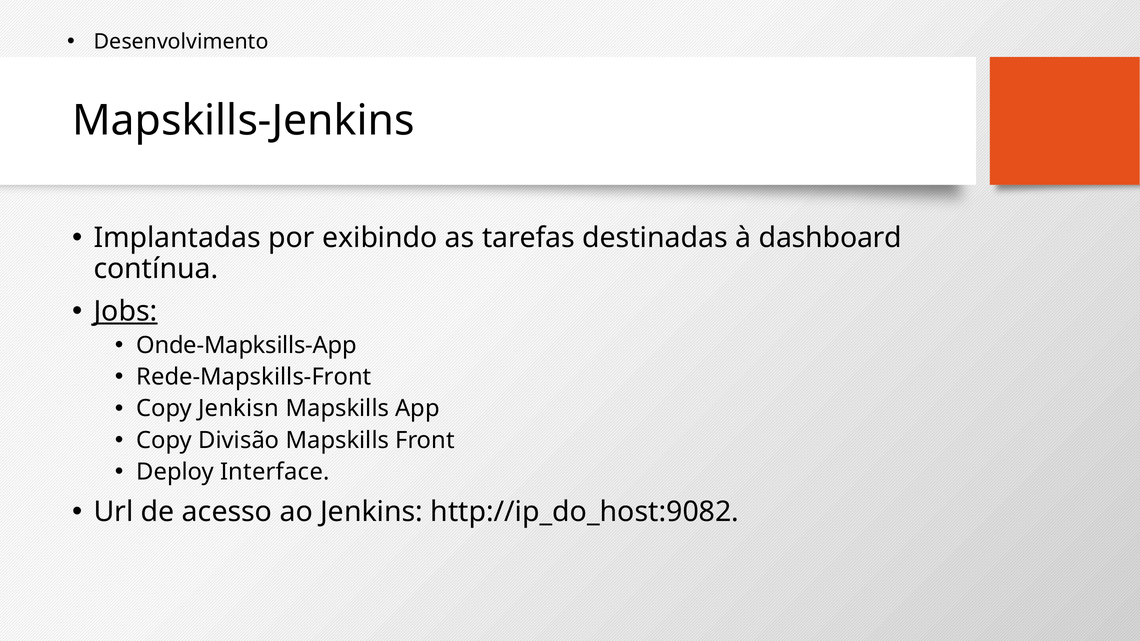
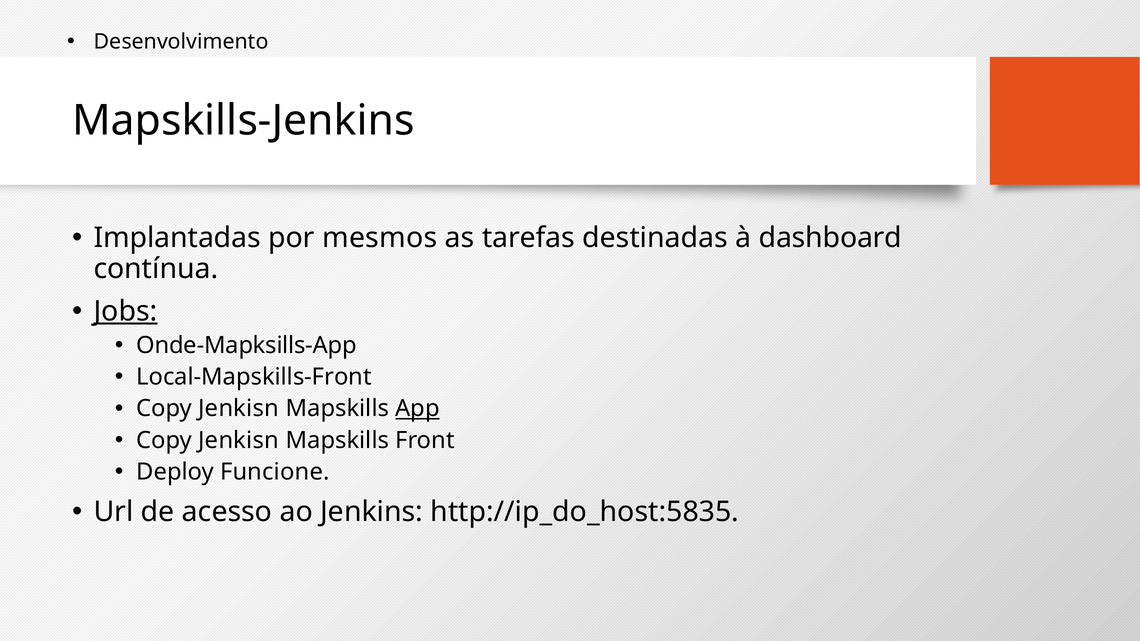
exibindo: exibindo -> mesmos (380, 238)
Rede-Mapskills-Front: Rede-Mapskills-Front -> Local-Mapskills-Front (254, 377)
App underline: none -> present (417, 409)
Divisão: Divisão -> Jenkisn (239, 440)
Interface: Interface -> Funcione (275, 472)
http://ip_do_host:9082: http://ip_do_host:9082 -> http://ip_do_host:5835 (585, 512)
